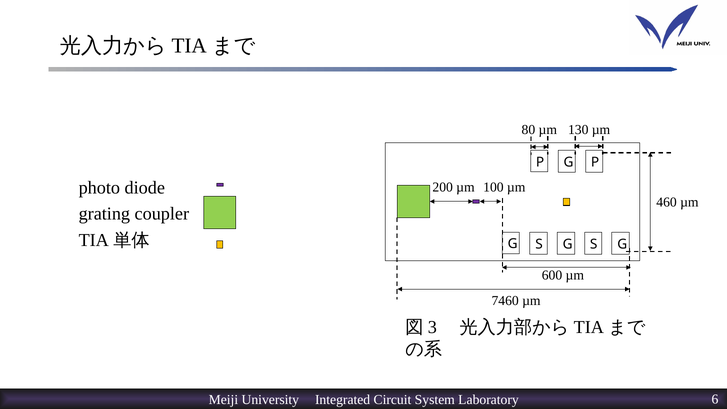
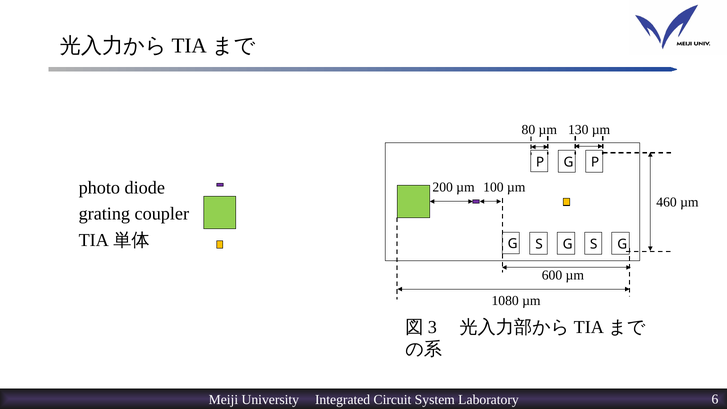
7460: 7460 -> 1080 (505, 301)
